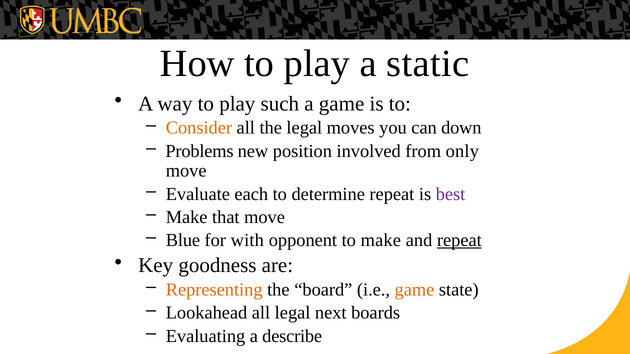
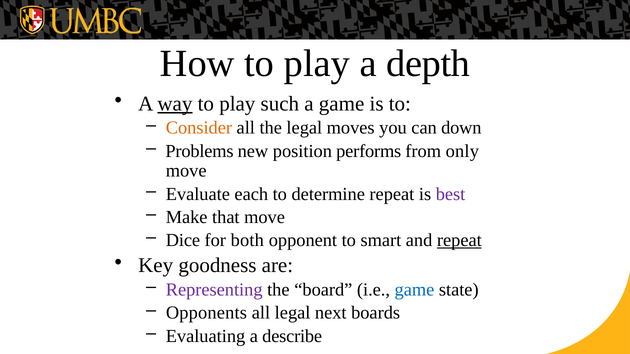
static: static -> depth (428, 64)
way underline: none -> present (175, 104)
involved: involved -> performs (369, 151)
Blue: Blue -> Dice (183, 240)
with: with -> both (247, 240)
to make: make -> smart (381, 240)
Representing colour: orange -> purple (214, 290)
game colour: orange -> blue (414, 290)
Lookahead: Lookahead -> Opponents (206, 313)
